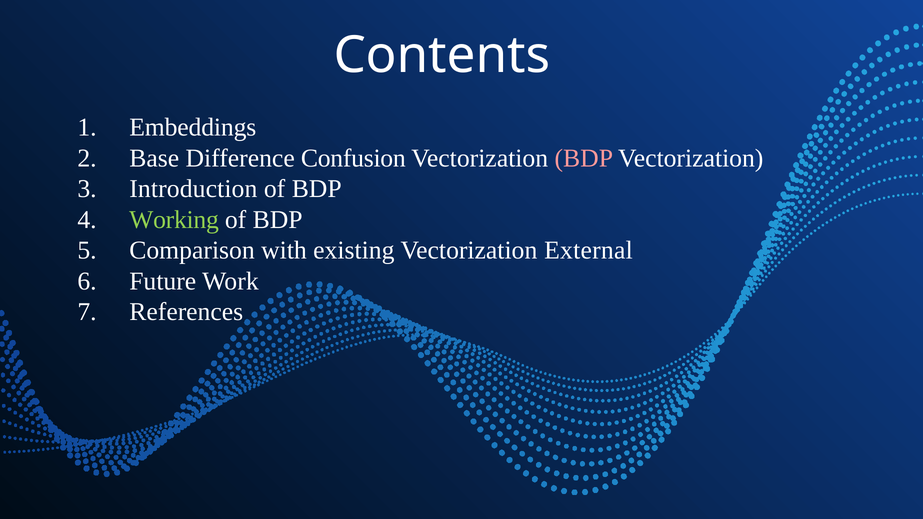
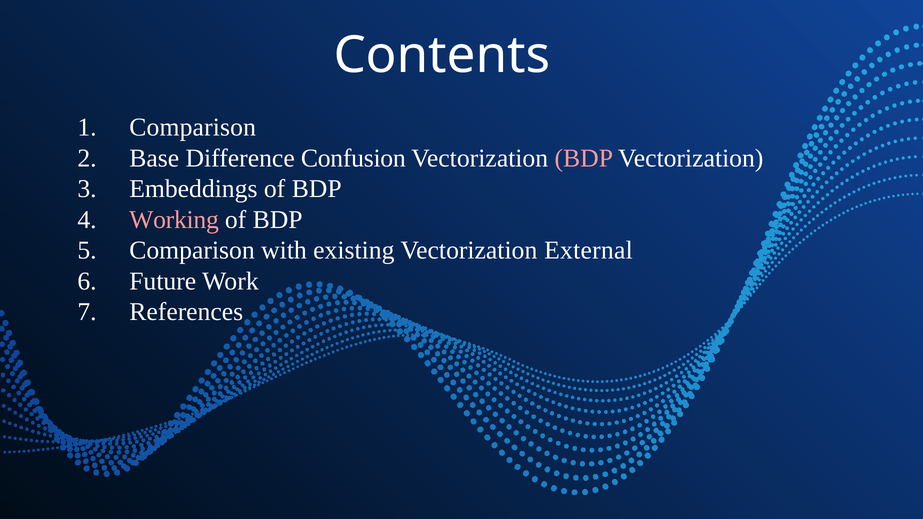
Embeddings: Embeddings -> Comparison (193, 127)
Introduction: Introduction -> Embeddings (193, 189)
Working colour: light green -> pink (174, 220)
